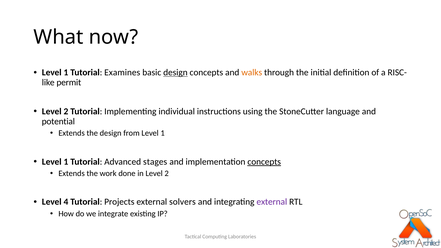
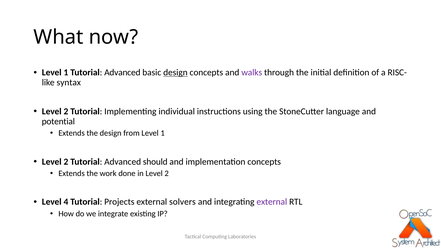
1 Tutorial Examines: Examines -> Advanced (122, 73)
walks colour: orange -> purple (252, 73)
permit: permit -> syntax (69, 83)
1: 1 -> 2 (66, 162)
stages: stages -> should (155, 162)
concepts underline: present -> none (264, 162)
